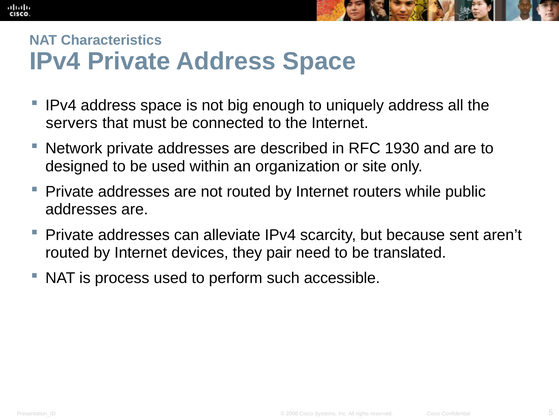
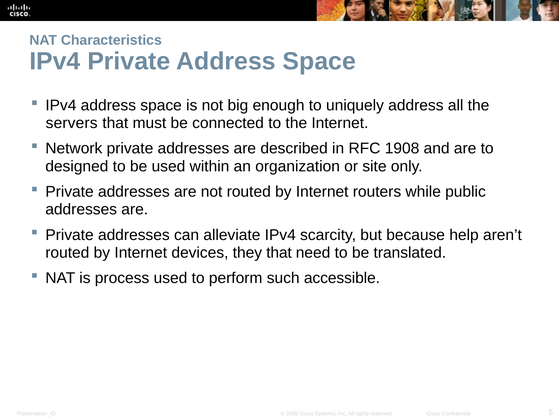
1930: 1930 -> 1908 (402, 149)
sent: sent -> help (464, 235)
they pair: pair -> that (279, 253)
